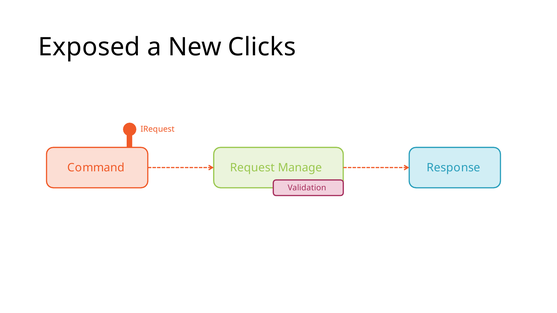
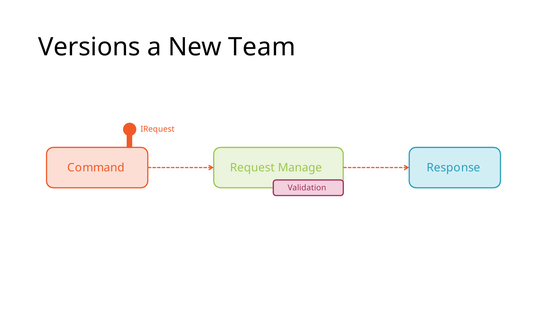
Exposed: Exposed -> Versions (89, 47)
Clicks: Clicks -> Team (262, 47)
